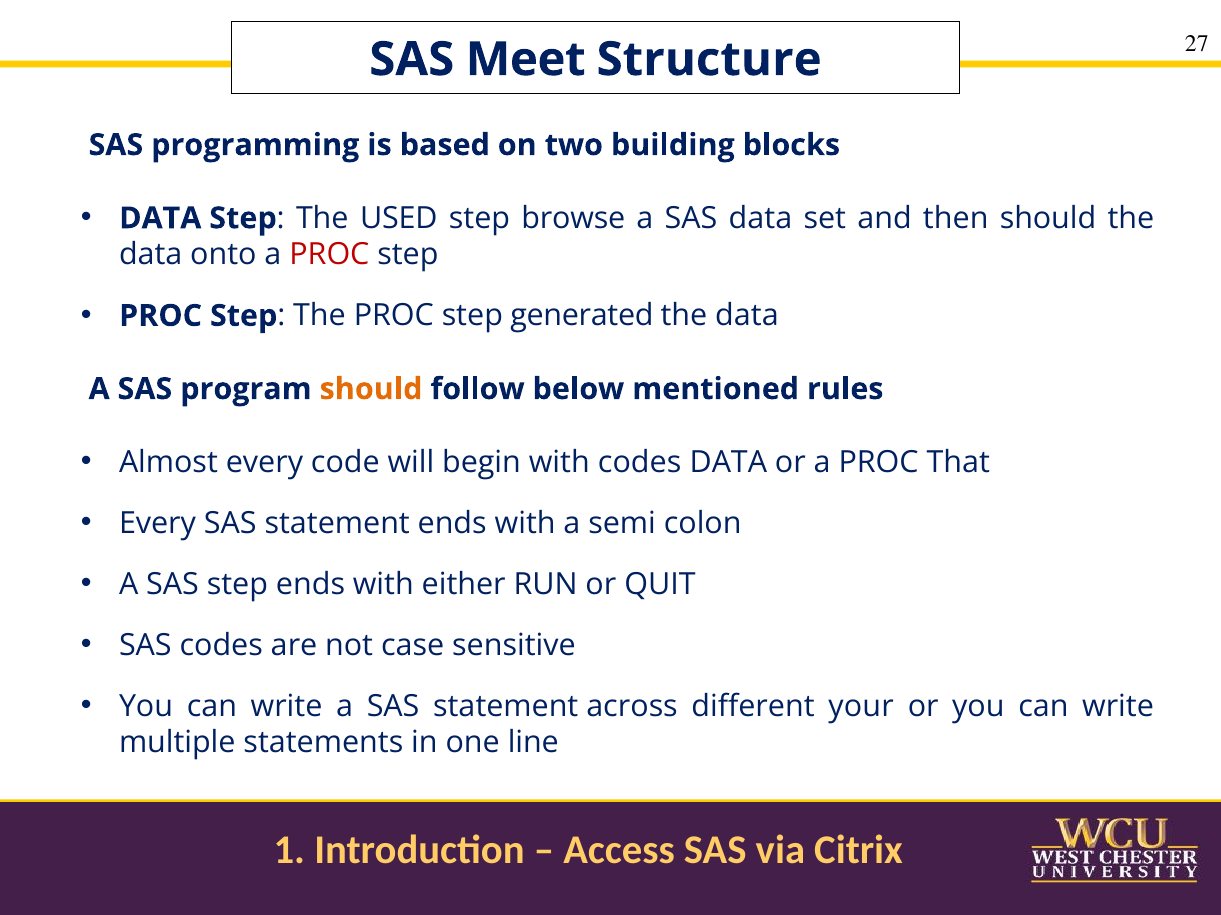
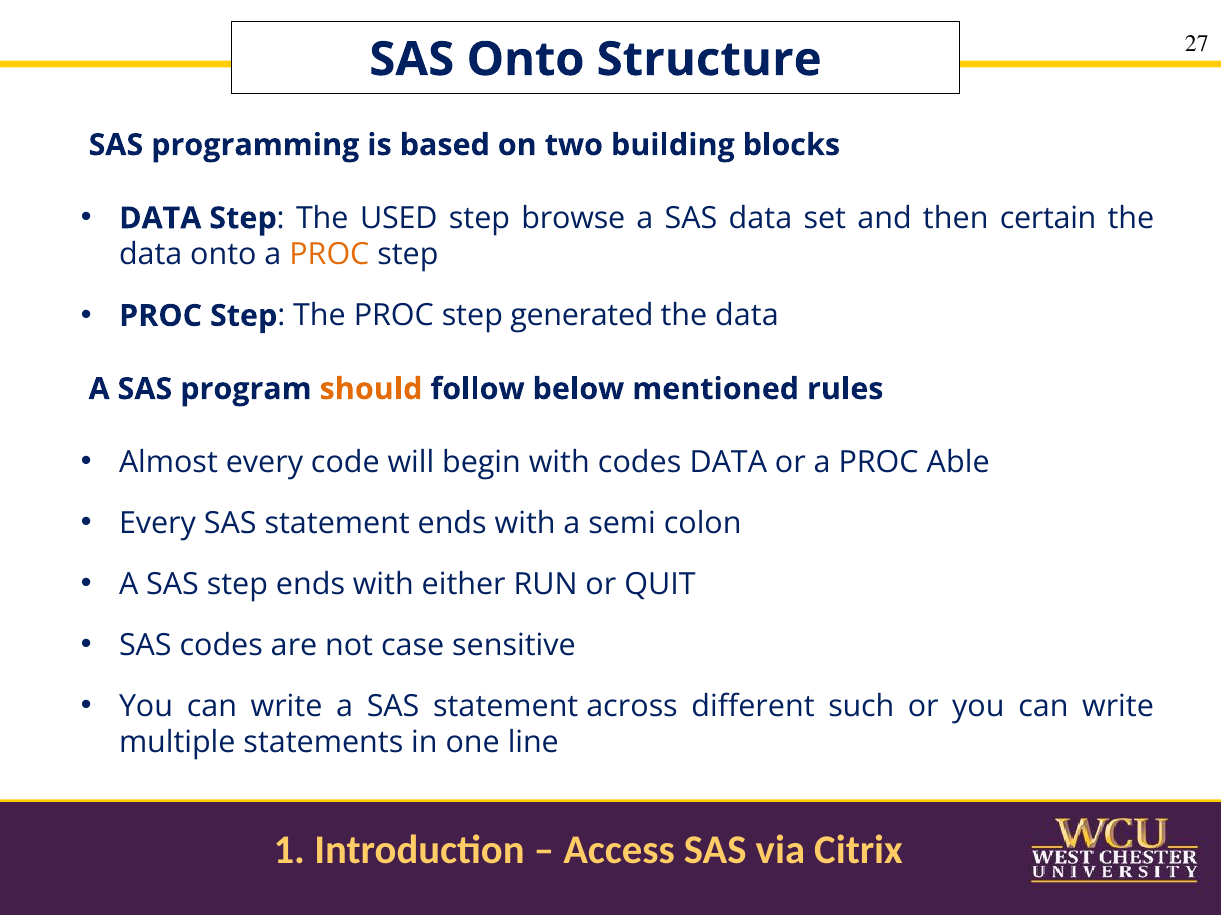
SAS Meet: Meet -> Onto (526, 60)
then should: should -> certain (1048, 218)
PROC colour: red -> orange (329, 255)
That: That -> Able (958, 463)
your: your -> such (861, 707)
